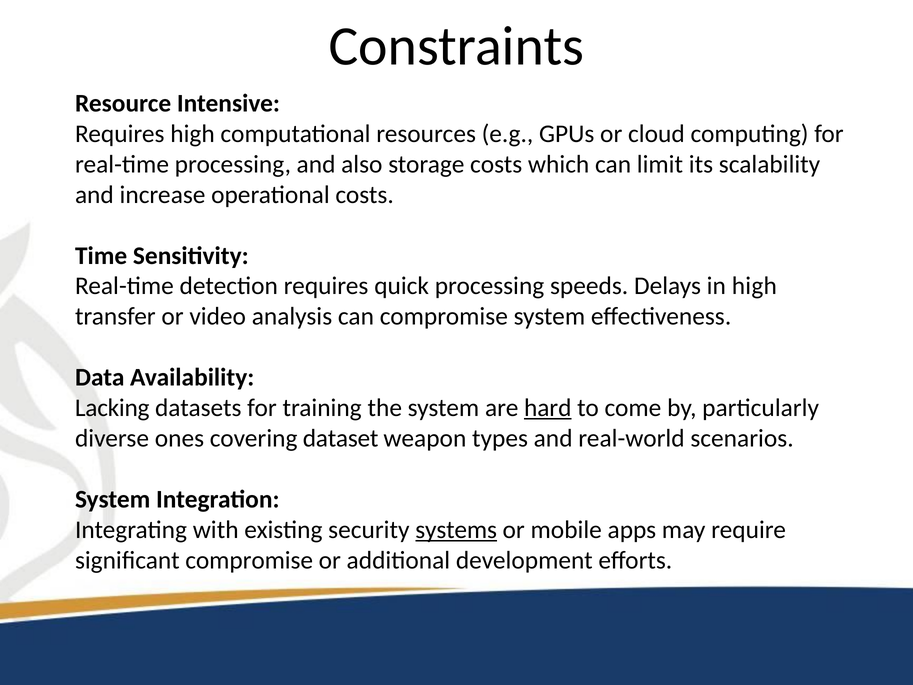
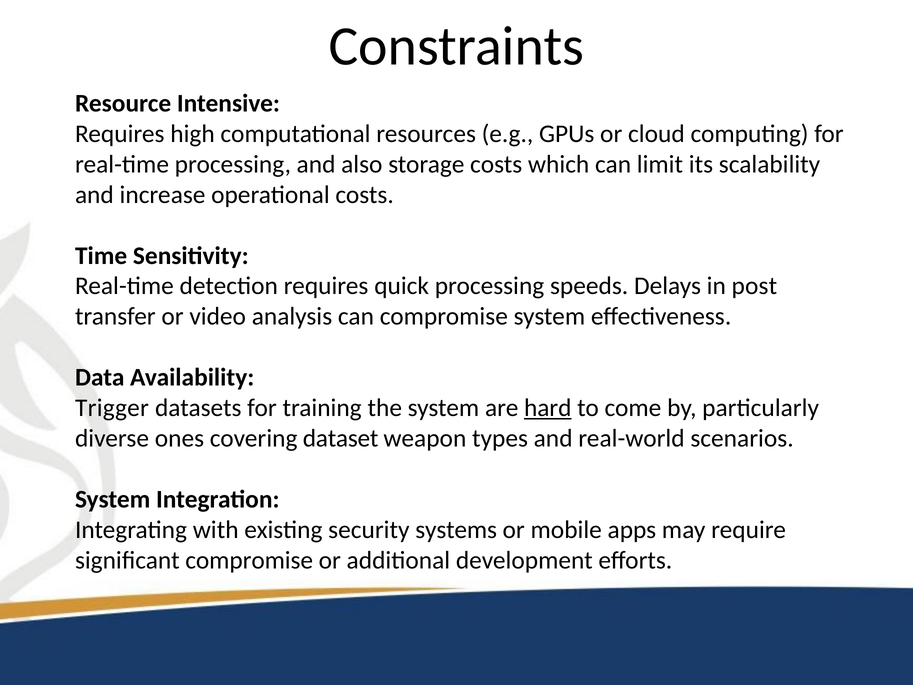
in high: high -> post (754, 286)
Lacking: Lacking -> Trigger (112, 408)
systems underline: present -> none (456, 530)
